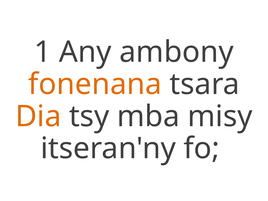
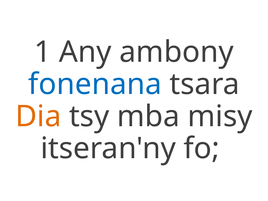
fonenana colour: orange -> blue (95, 84)
